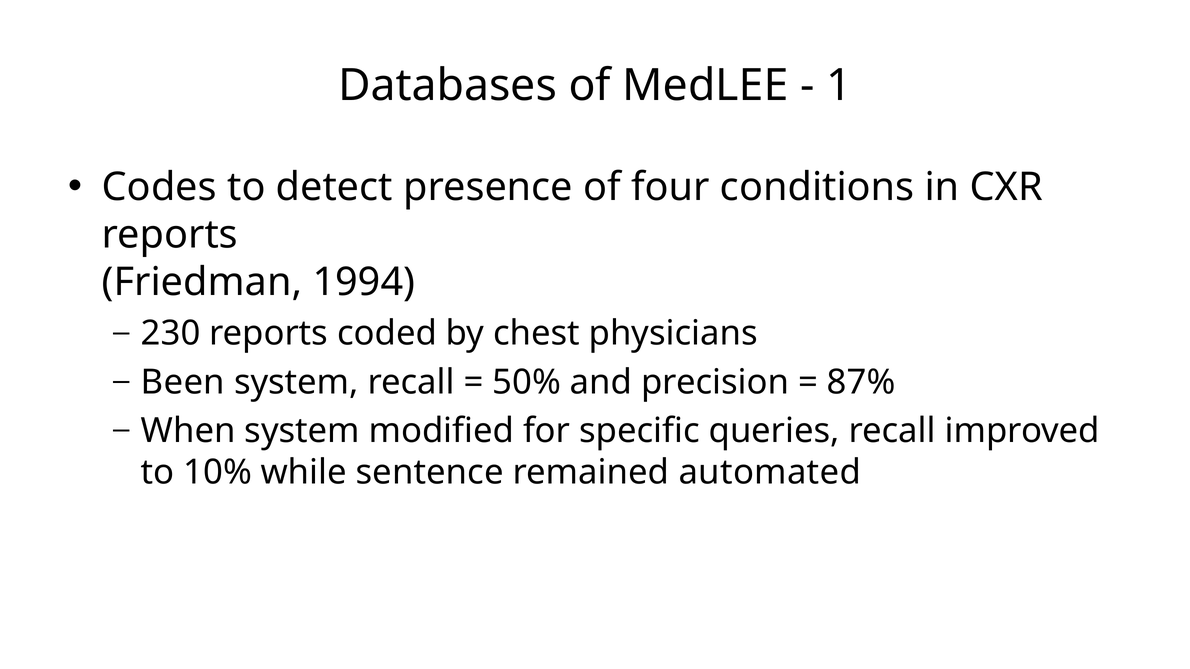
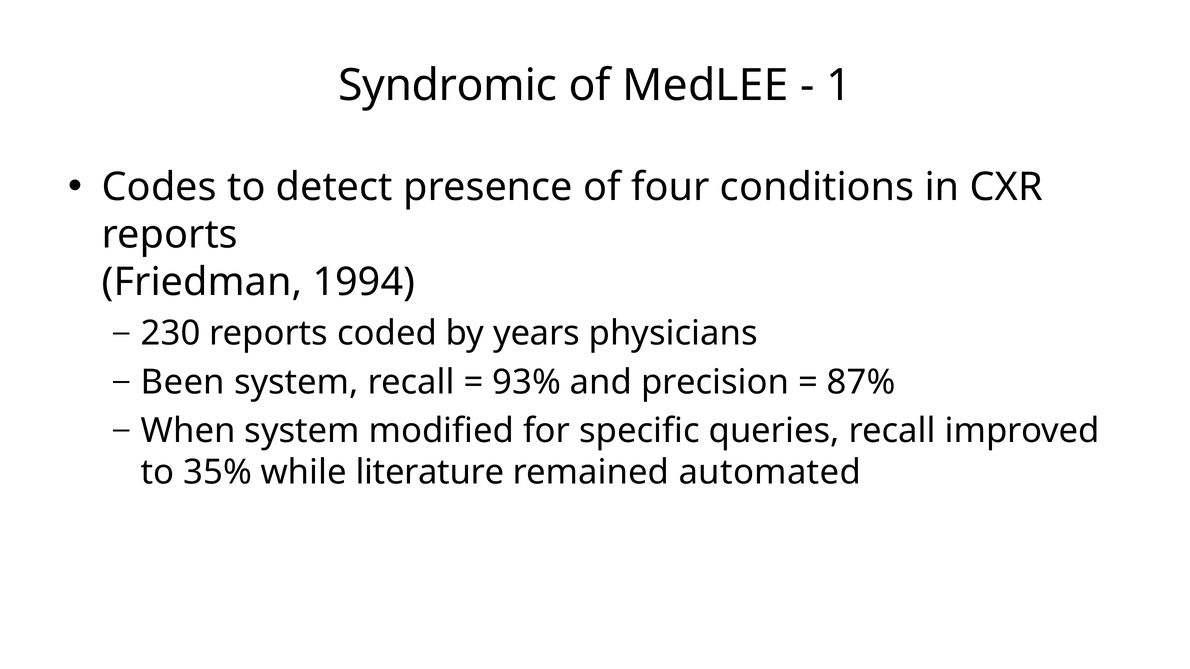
Databases: Databases -> Syndromic (448, 86)
chest: chest -> years (537, 334)
50%: 50% -> 93% (527, 382)
10%: 10% -> 35% (218, 473)
sentence: sentence -> literature (430, 473)
